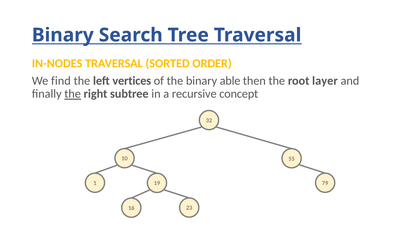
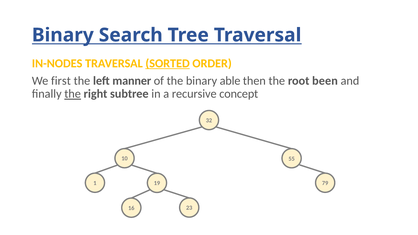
SORTED underline: none -> present (168, 63)
find: find -> first (61, 81)
vertices: vertices -> manner (132, 81)
layer: layer -> been (325, 81)
